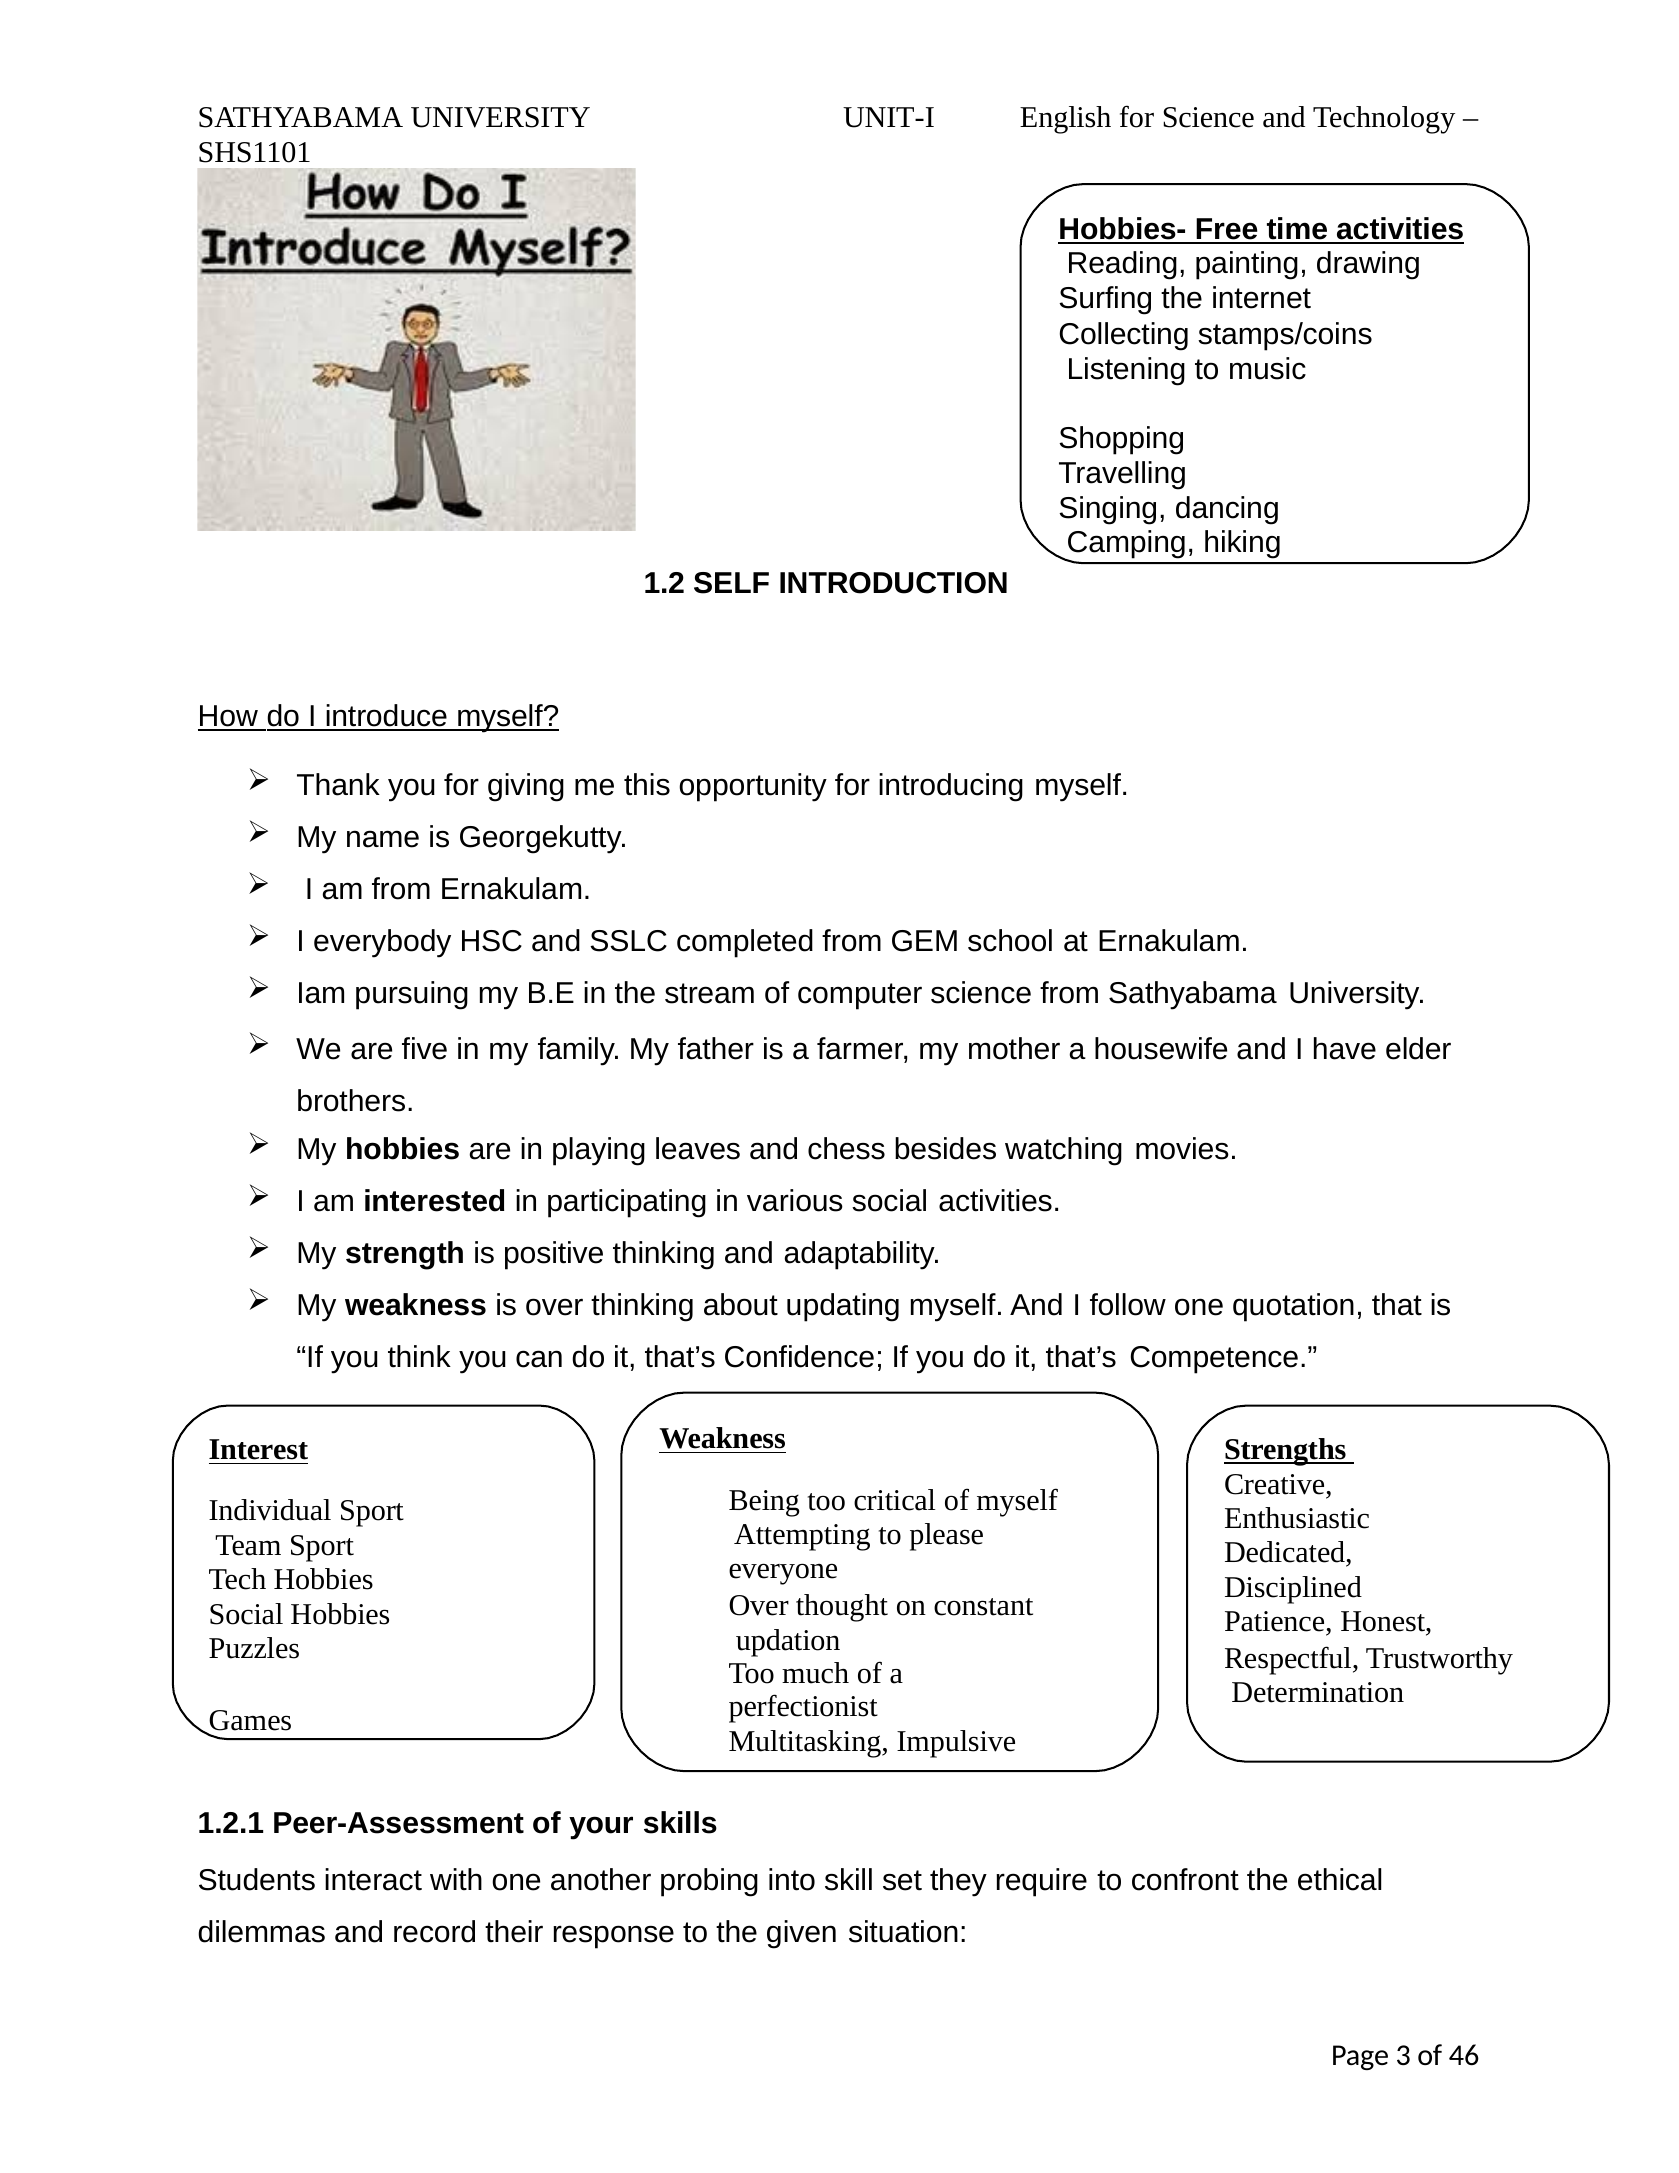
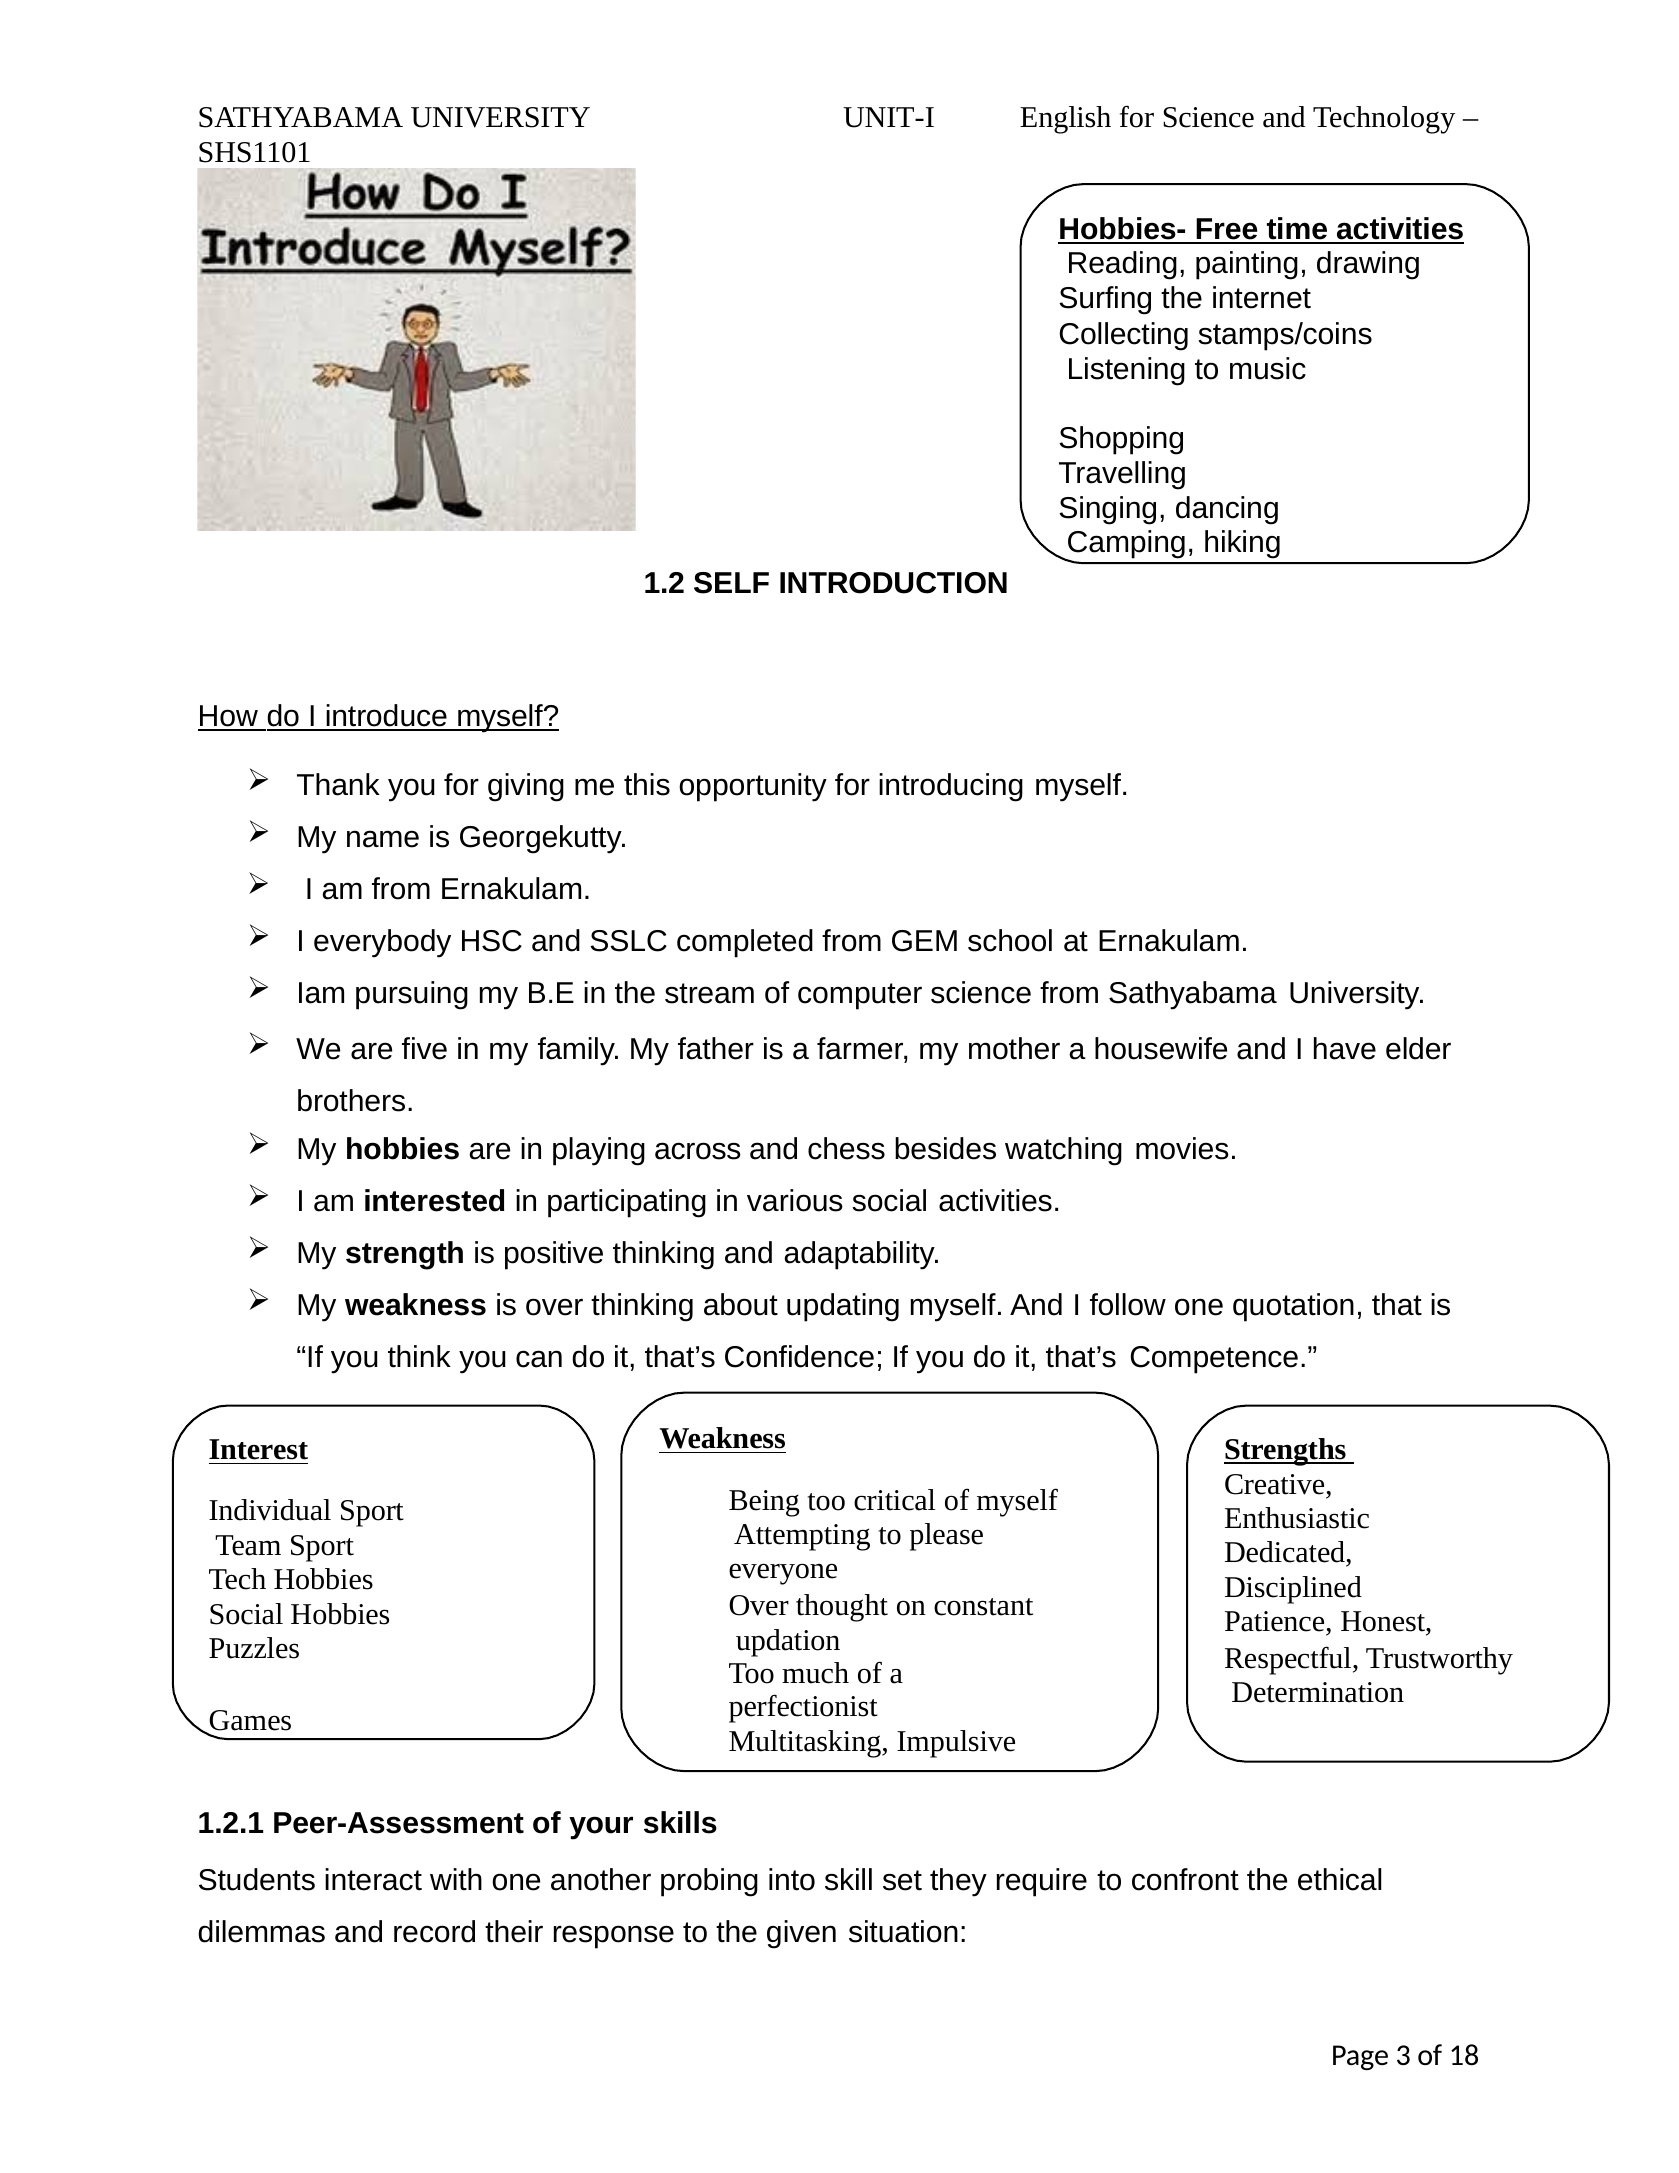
leaves: leaves -> across (698, 1149)
46: 46 -> 18 (1464, 2055)
